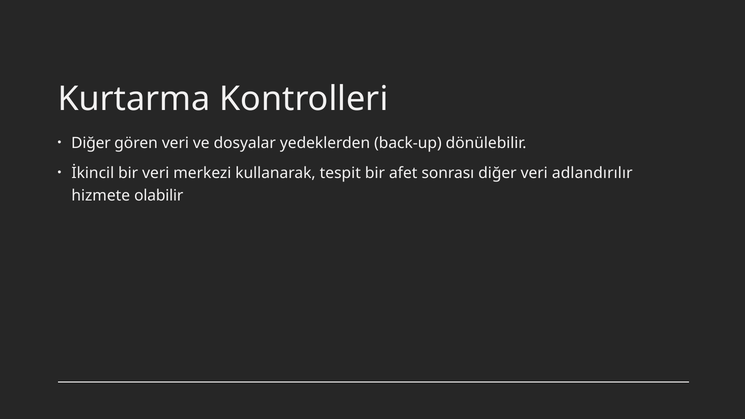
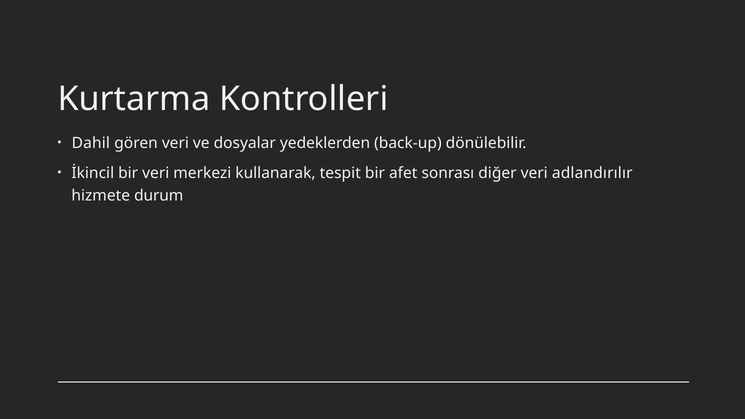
Diğer: Diğer -> Dahil (91, 143)
olabilir: olabilir -> durum (159, 196)
